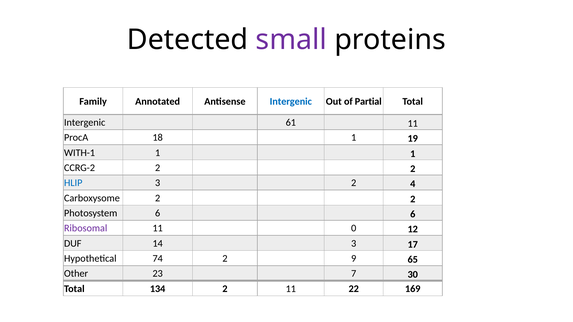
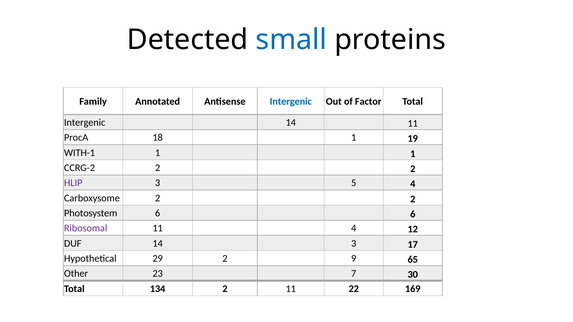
small colour: purple -> blue (291, 40)
Partial: Partial -> Factor (368, 102)
Intergenic 61: 61 -> 14 (291, 123)
HLIP colour: blue -> purple (73, 183)
3 2: 2 -> 5 (354, 183)
11 0: 0 -> 4 (354, 228)
74: 74 -> 29 (158, 259)
